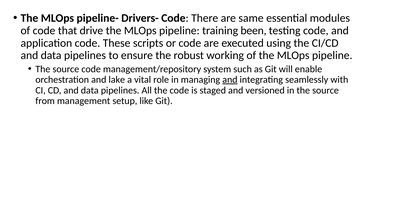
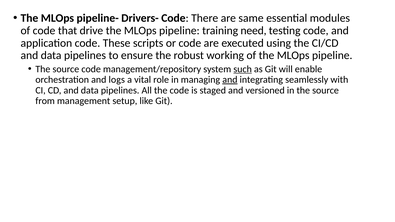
been: been -> need (254, 31)
such underline: none -> present (243, 69)
lake: lake -> logs (117, 80)
